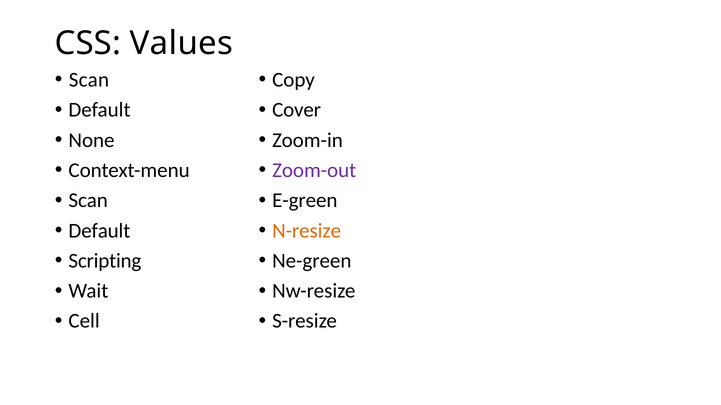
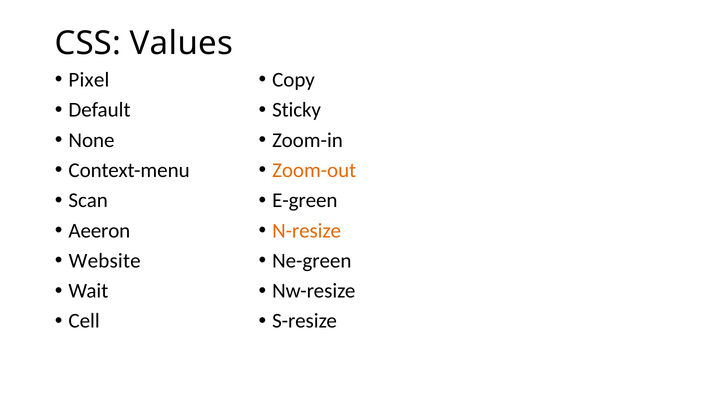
Scan: Scan -> Pixel (89, 80)
Cover: Cover -> Sticky (297, 110)
Zoom-out colour: purple -> orange (314, 171)
Default: Default -> Aeeron (99, 231)
Scripting: Scripting -> Website (105, 261)
